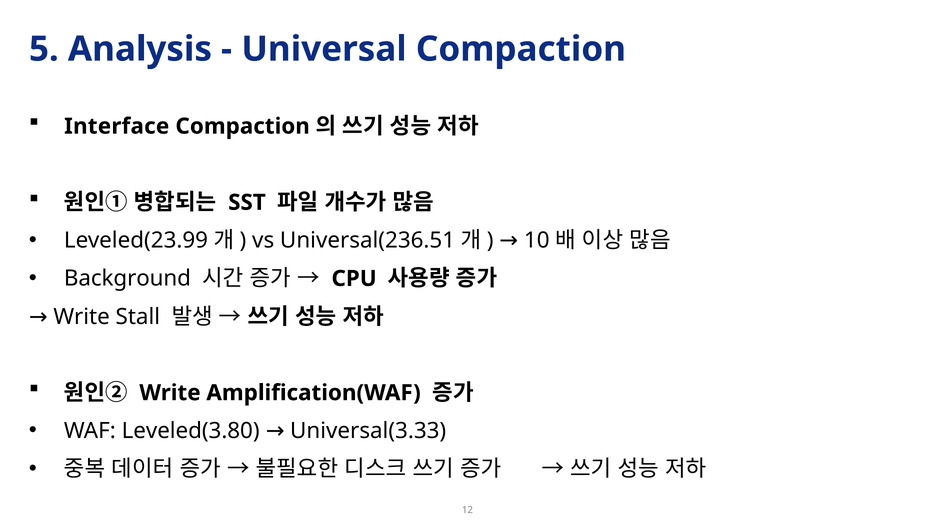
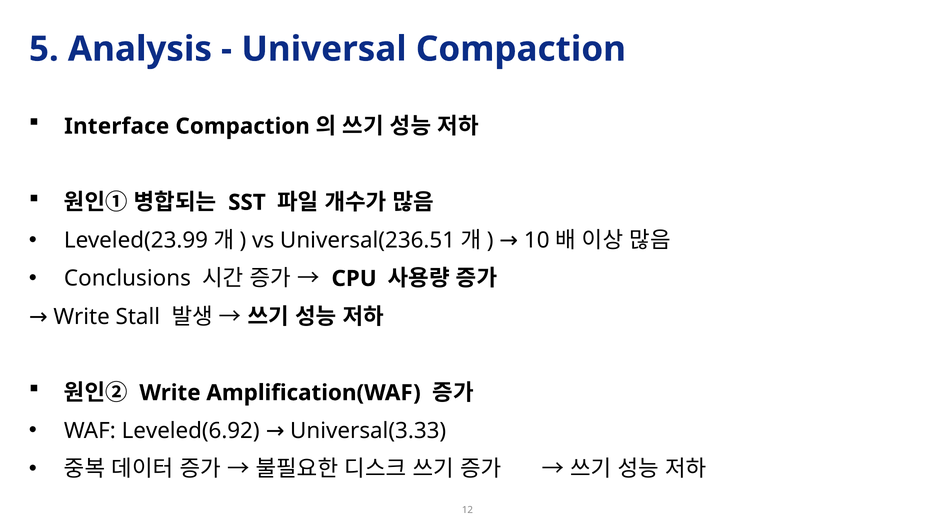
Background: Background -> Conclusions (127, 279)
Leveled(3.80: Leveled(3.80 -> Leveled(6.92 (191, 431)
